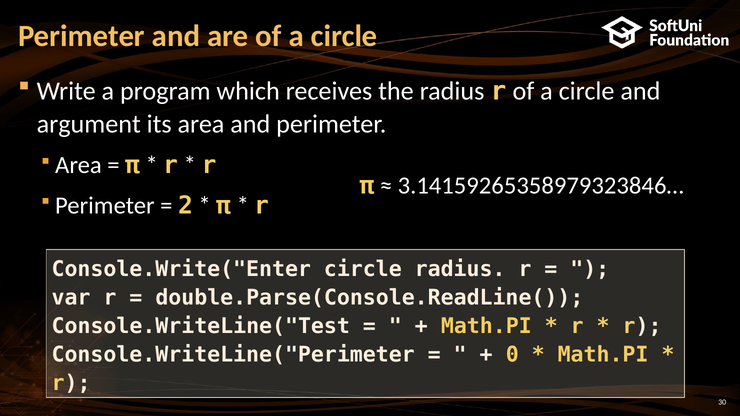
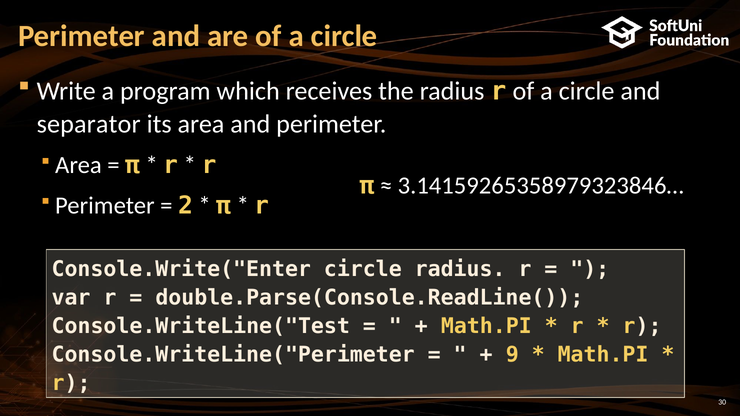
argument: argument -> separator (89, 124)
0: 0 -> 9 (512, 355)
